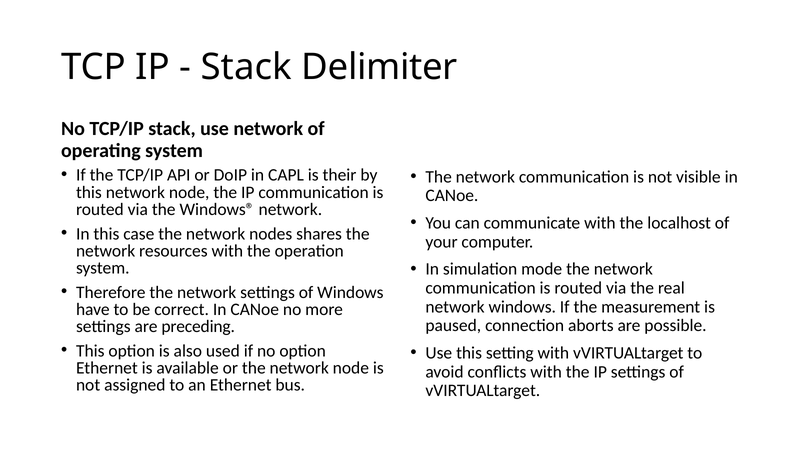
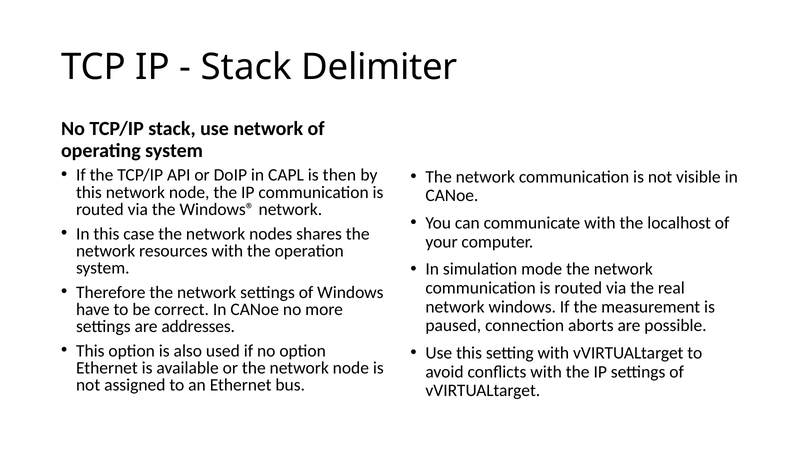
their: their -> then (339, 175)
preceding: preceding -> addresses (198, 326)
